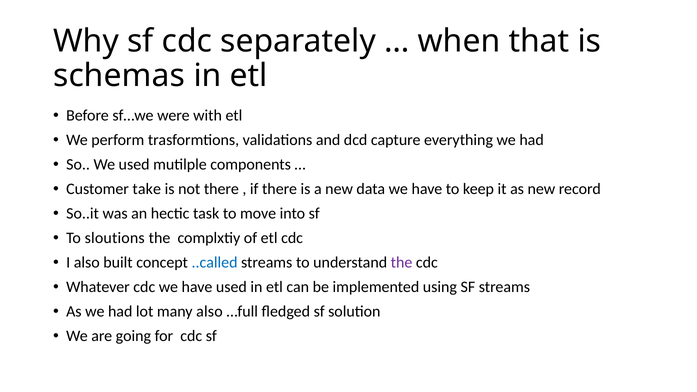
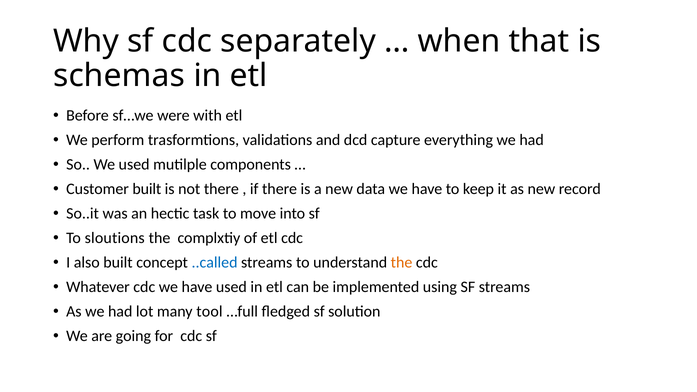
Customer take: take -> built (147, 189)
the colour: purple -> orange (402, 263)
many also: also -> tool (209, 312)
